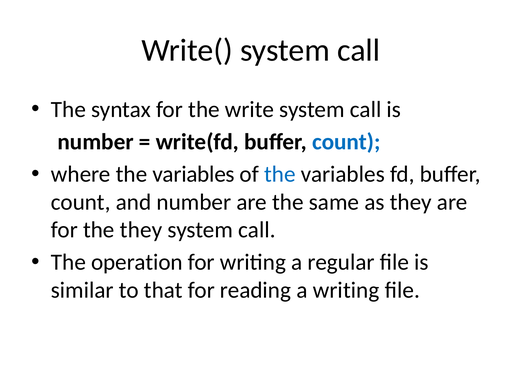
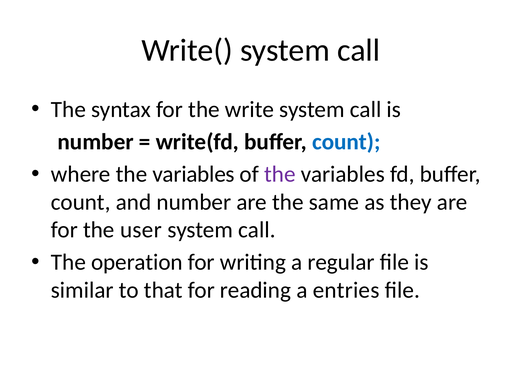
the colour: blue -> purple (280, 174)
the they: they -> user (141, 230)
a writing: writing -> entries (346, 291)
